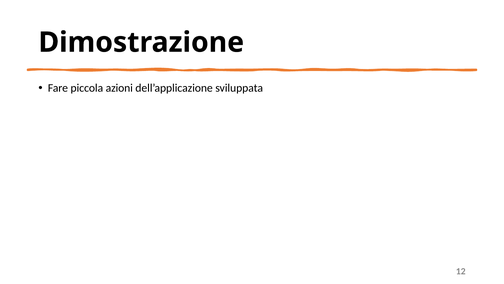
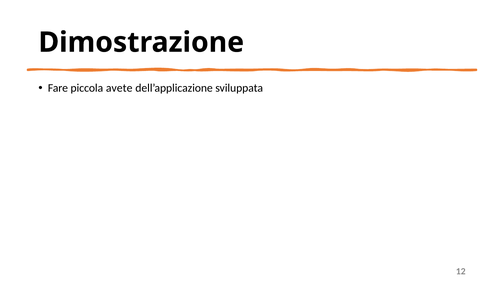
azioni: azioni -> avete (119, 88)
